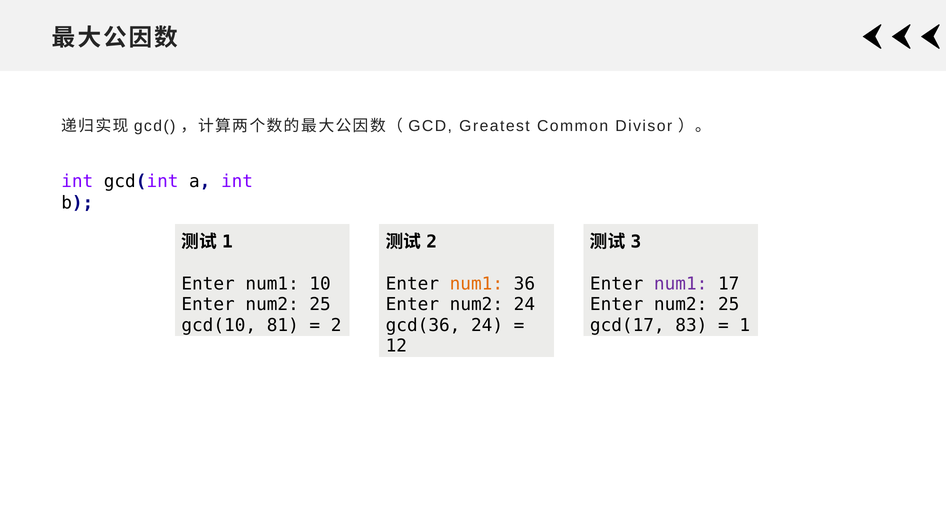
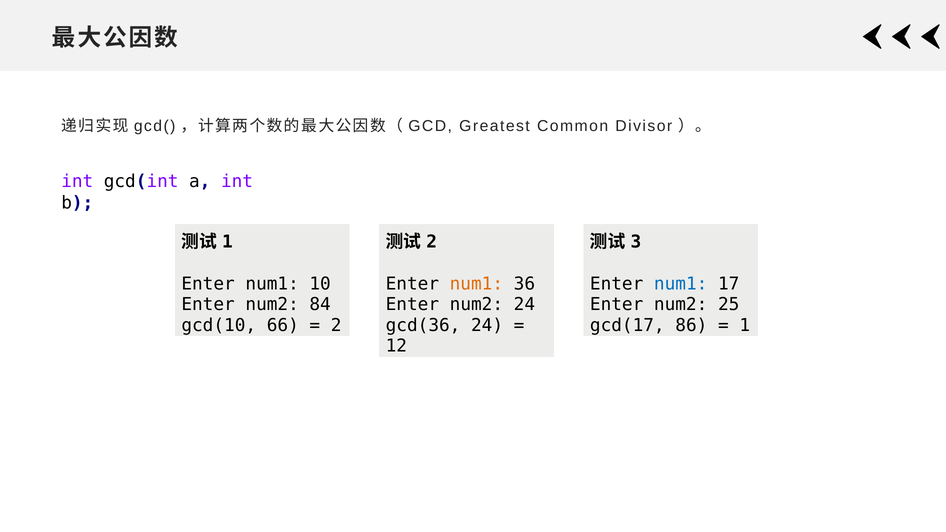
num1 colour: purple -> blue (681, 284)
25: 25 -> 84 (320, 305)
81: 81 -> 66 (283, 325)
83: 83 -> 86 (691, 325)
